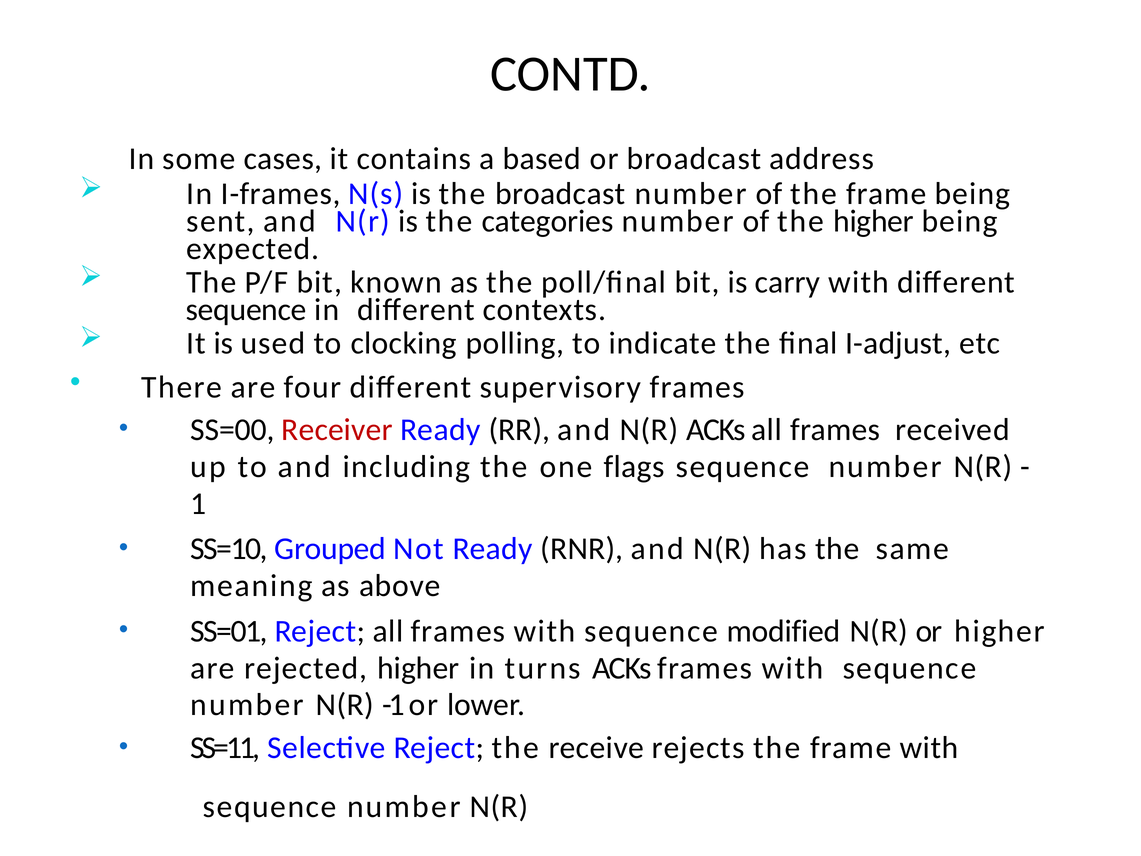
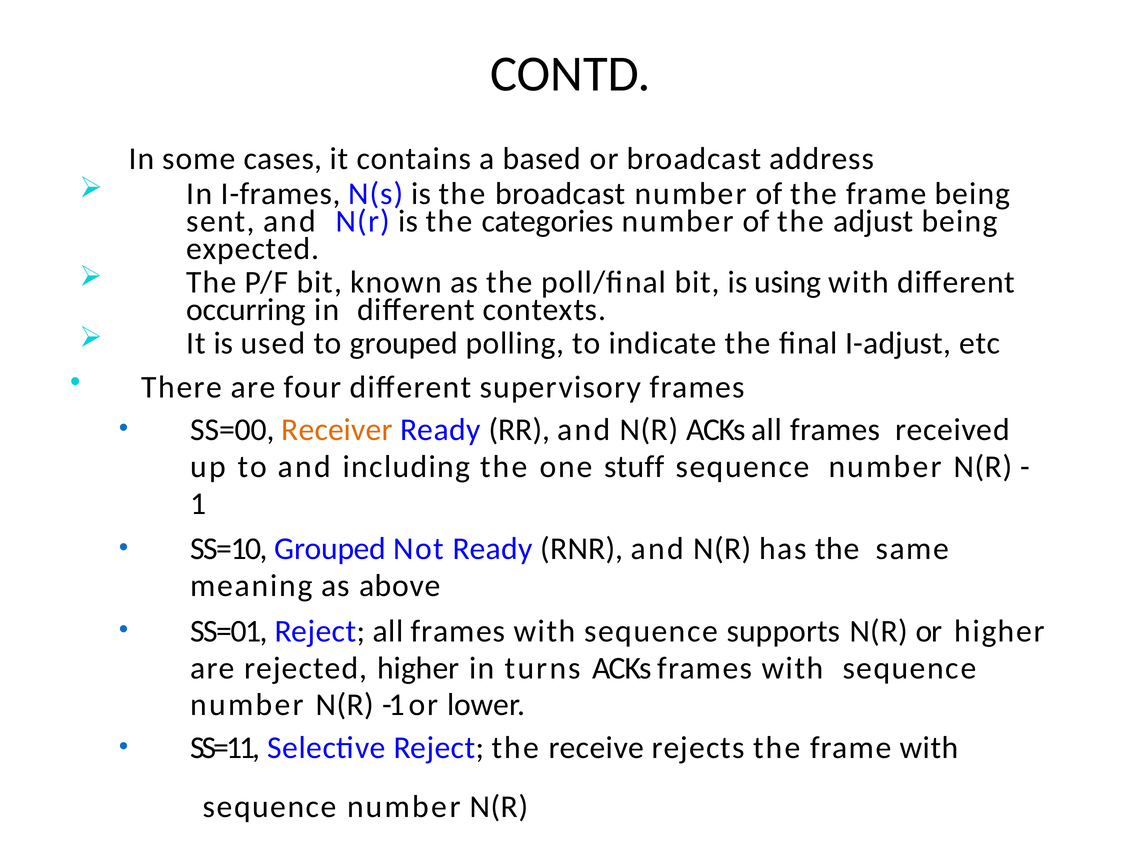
the higher: higher -> adjust (873, 221)
carry: carry -> using (788, 282)
sequence: sequence -> occurring (246, 310)
to clocking: clocking -> grouped (404, 343)
Receiver colour: red -> orange (337, 429)
flags: flags -> stuff (634, 466)
modified: modified -> supports (783, 631)
